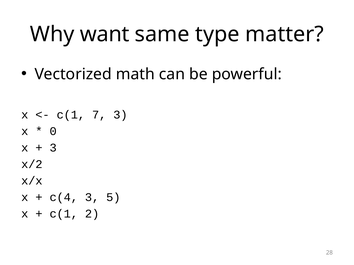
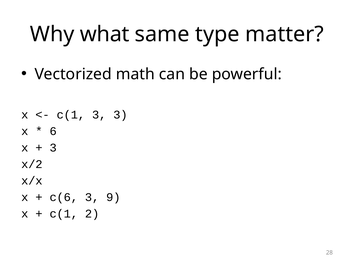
want: want -> what (105, 34)
c(1 7: 7 -> 3 (99, 115)
0: 0 -> 6 (53, 131)
c(4: c(4 -> c(6 (64, 198)
5: 5 -> 9 (113, 198)
